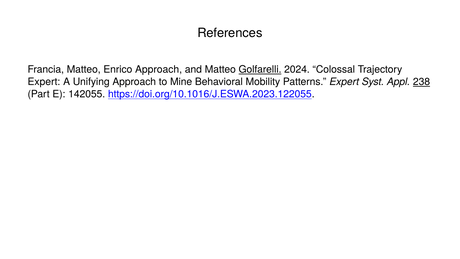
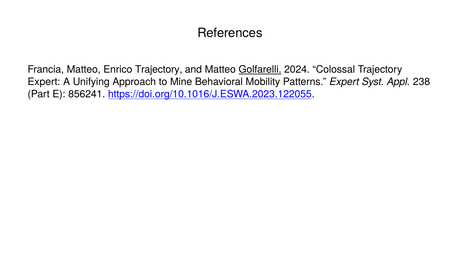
Enrico Approach: Approach -> Trajectory (159, 70)
238 underline: present -> none (422, 82)
142055: 142055 -> 856241 (87, 94)
